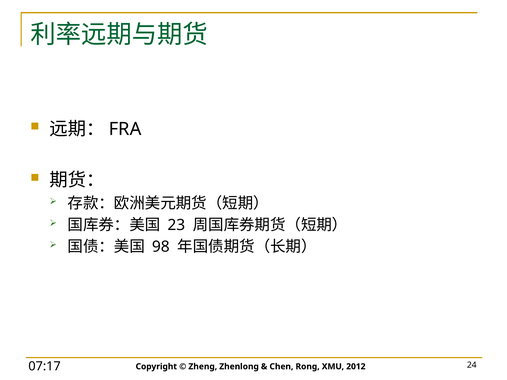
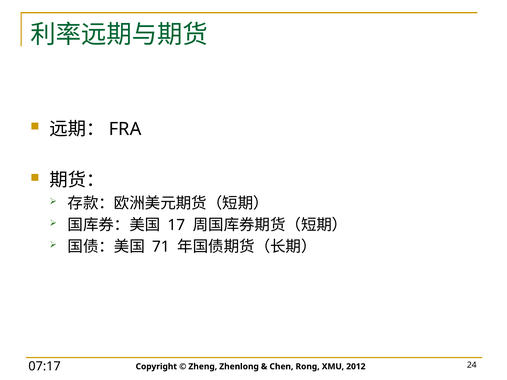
23: 23 -> 17 (176, 225)
98: 98 -> 71 (161, 247)
